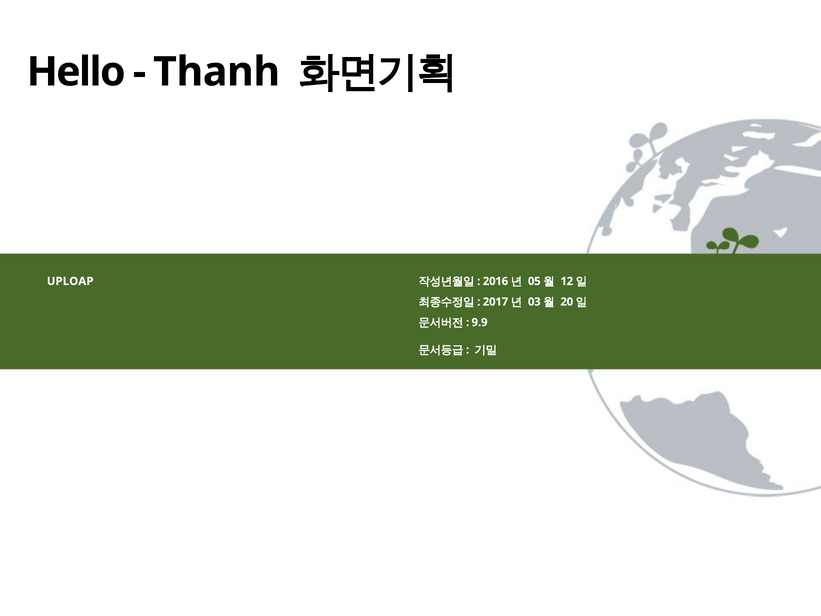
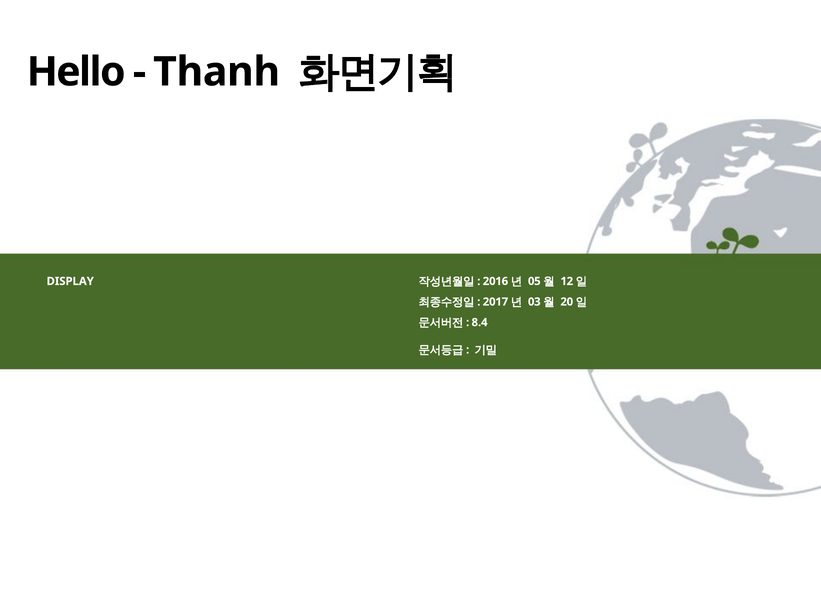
UPLOAP: UPLOAP -> DISPLAY (70, 281)
9.9: 9.9 -> 8.4 (480, 322)
